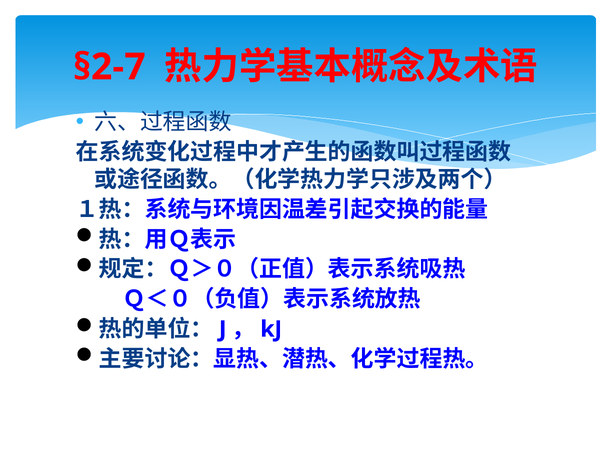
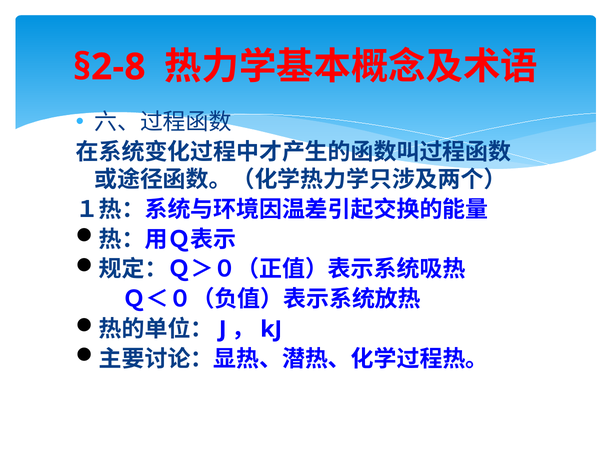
§2-7: §2-7 -> §2-8 (109, 67)
